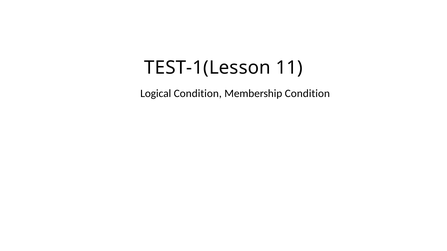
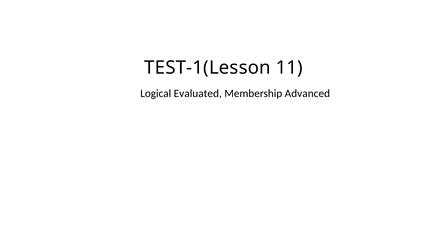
Logical Condition: Condition -> Evaluated (198, 93)
Membership Condition: Condition -> Advanced (307, 93)
